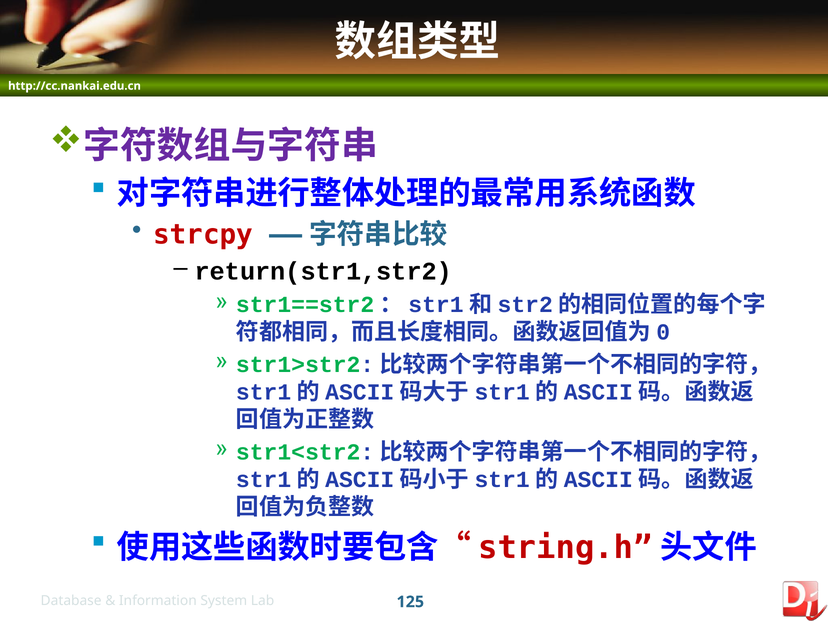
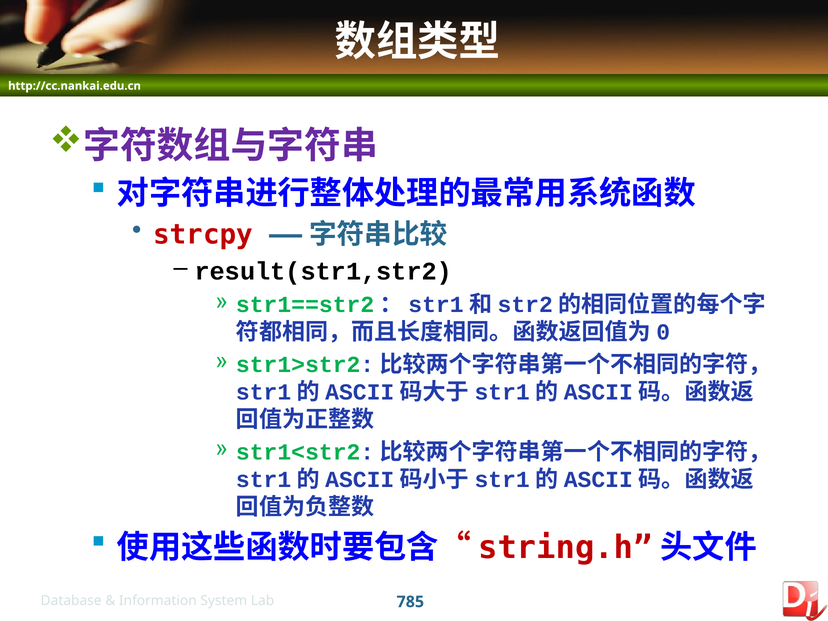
return(str1,str2: return(str1,str2 -> result(str1,str2 (323, 271)
125: 125 -> 785 (410, 602)
